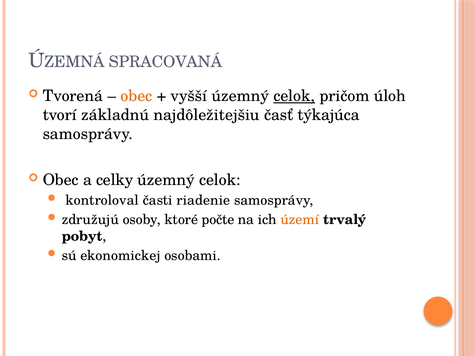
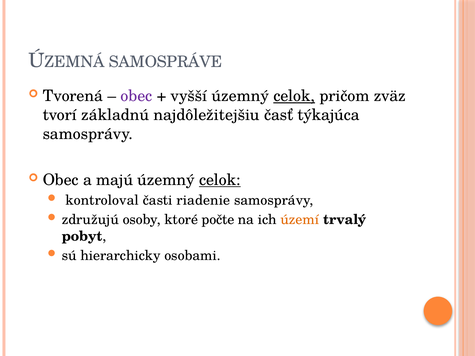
SPRACOVANÁ: SPRACOVANÁ -> SAMOSPRÁVE (166, 62)
obec colour: orange -> purple (136, 96)
úloh: úloh -> zväz (390, 96)
celky: celky -> majú (115, 180)
celok underline: none -> present (220, 180)
ekonomickej: ekonomickej -> hierarchicky (120, 256)
